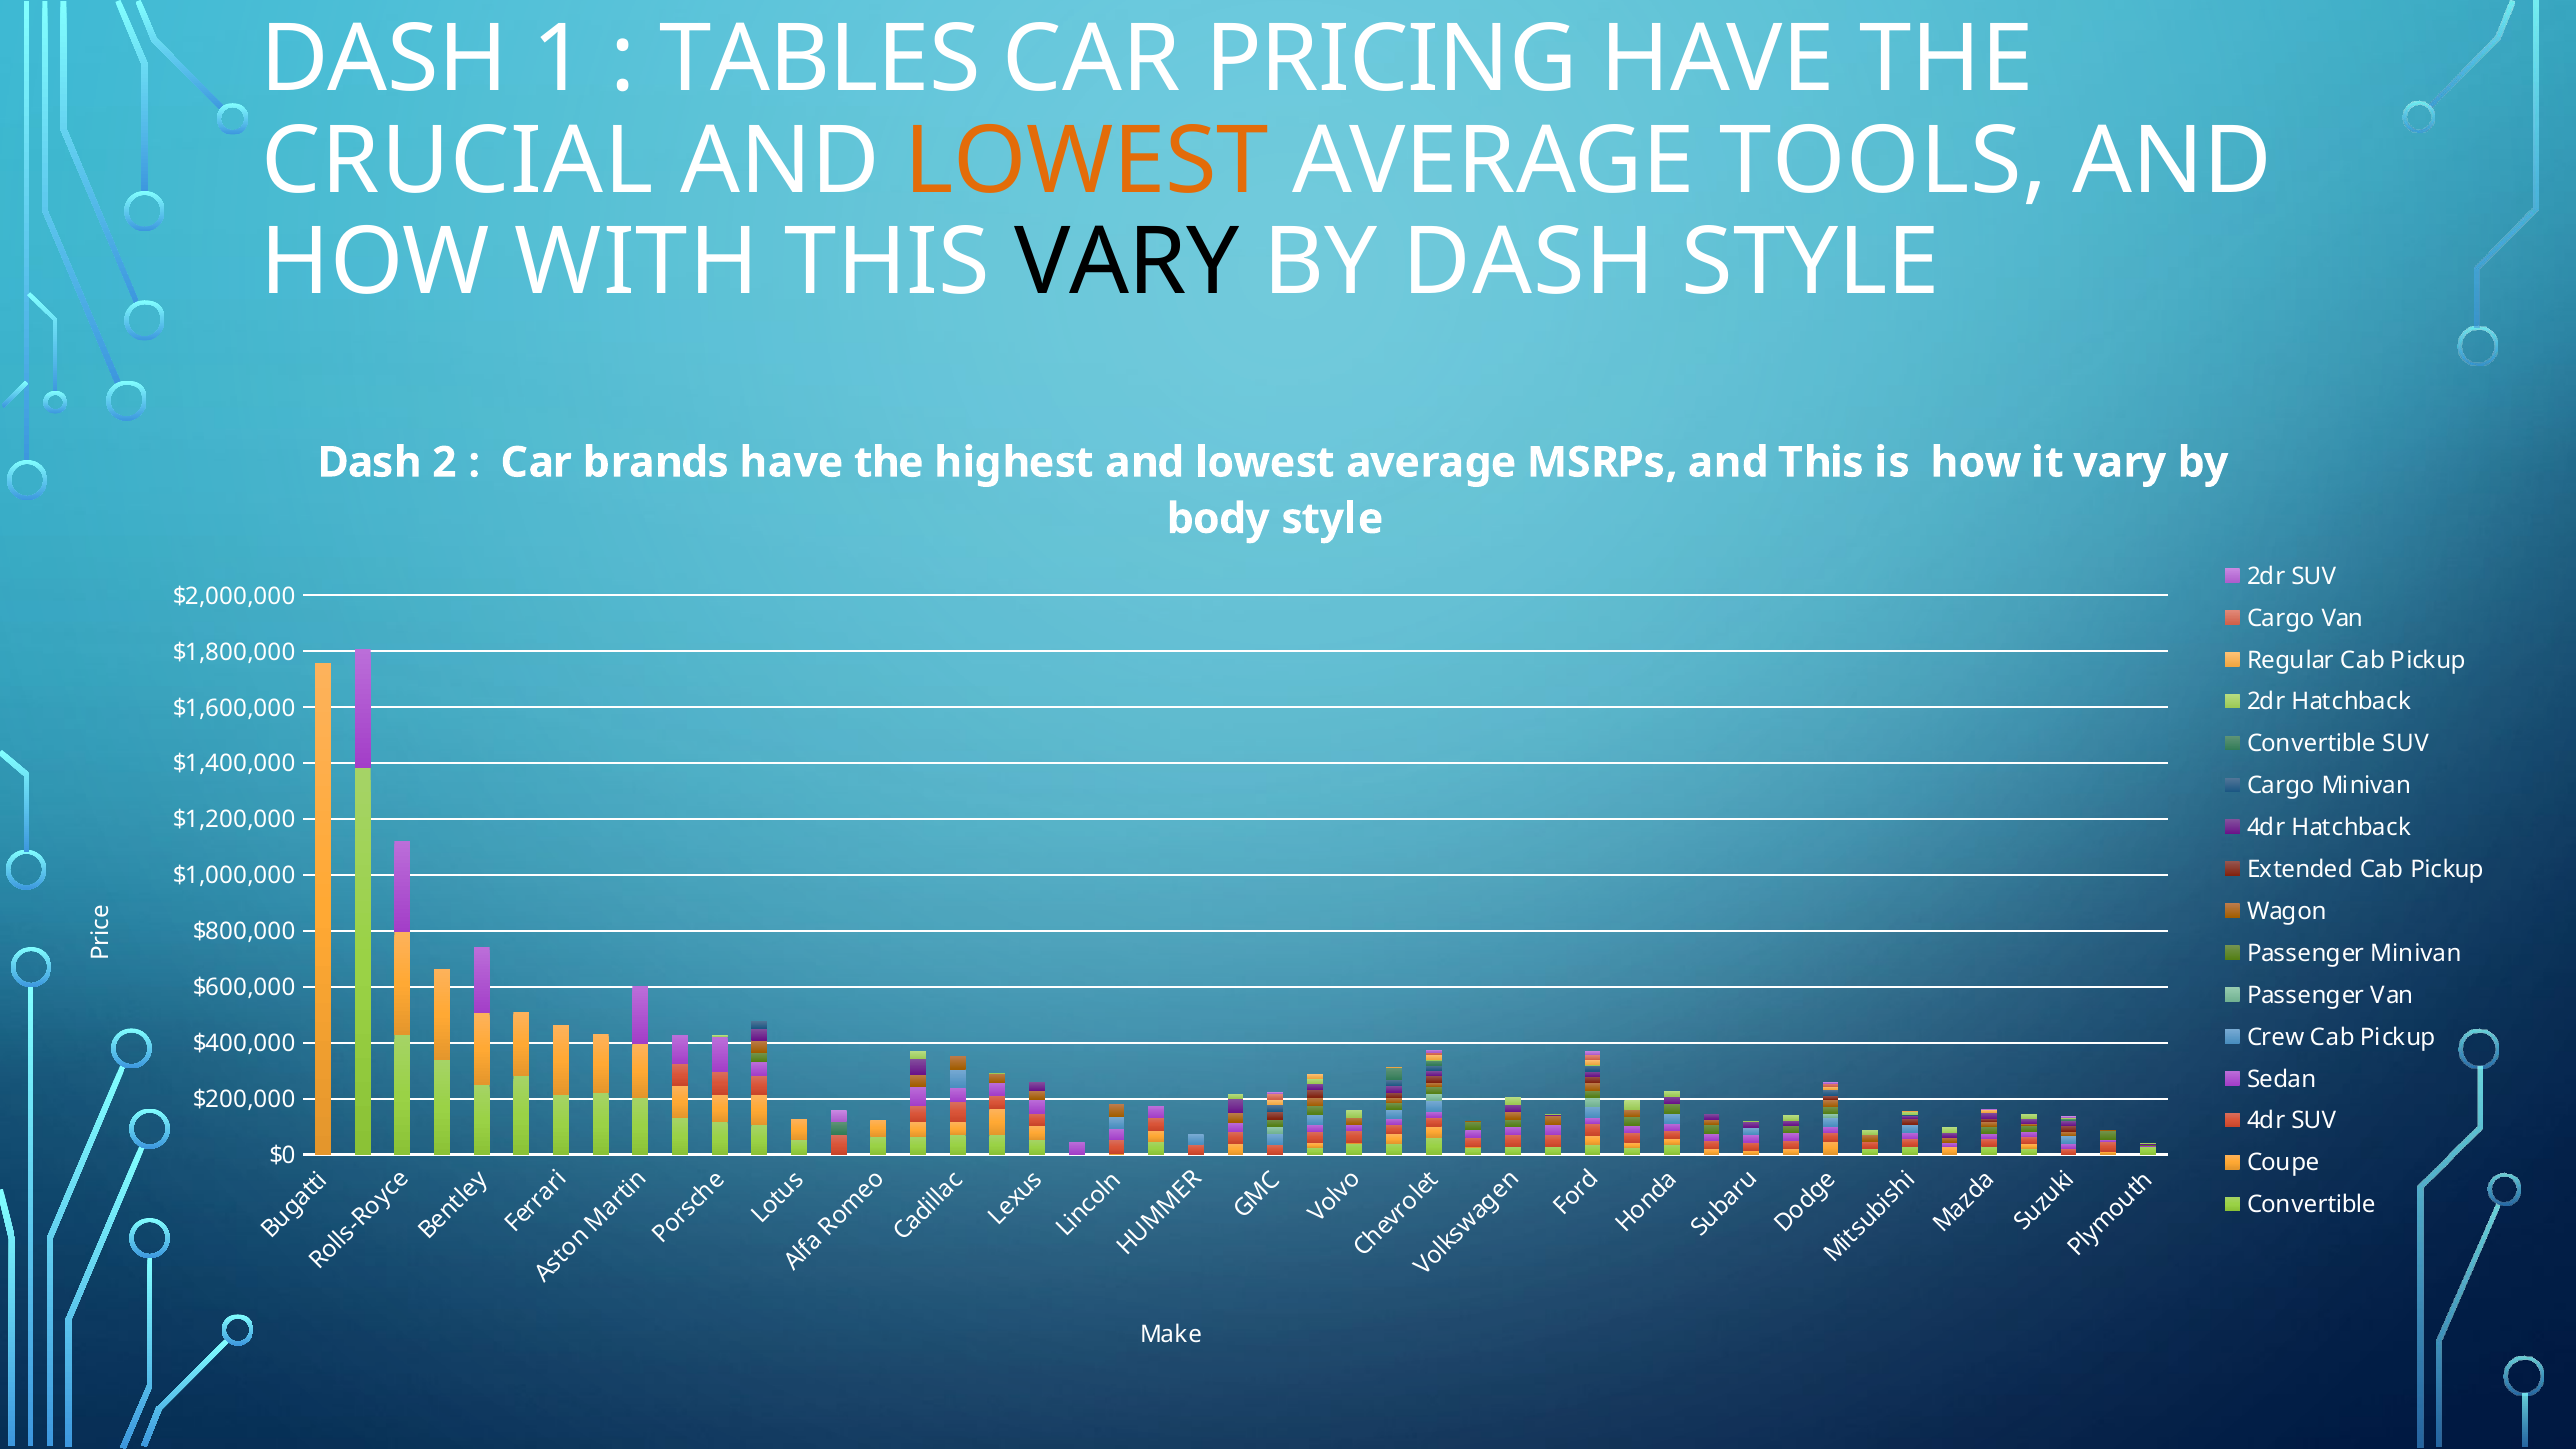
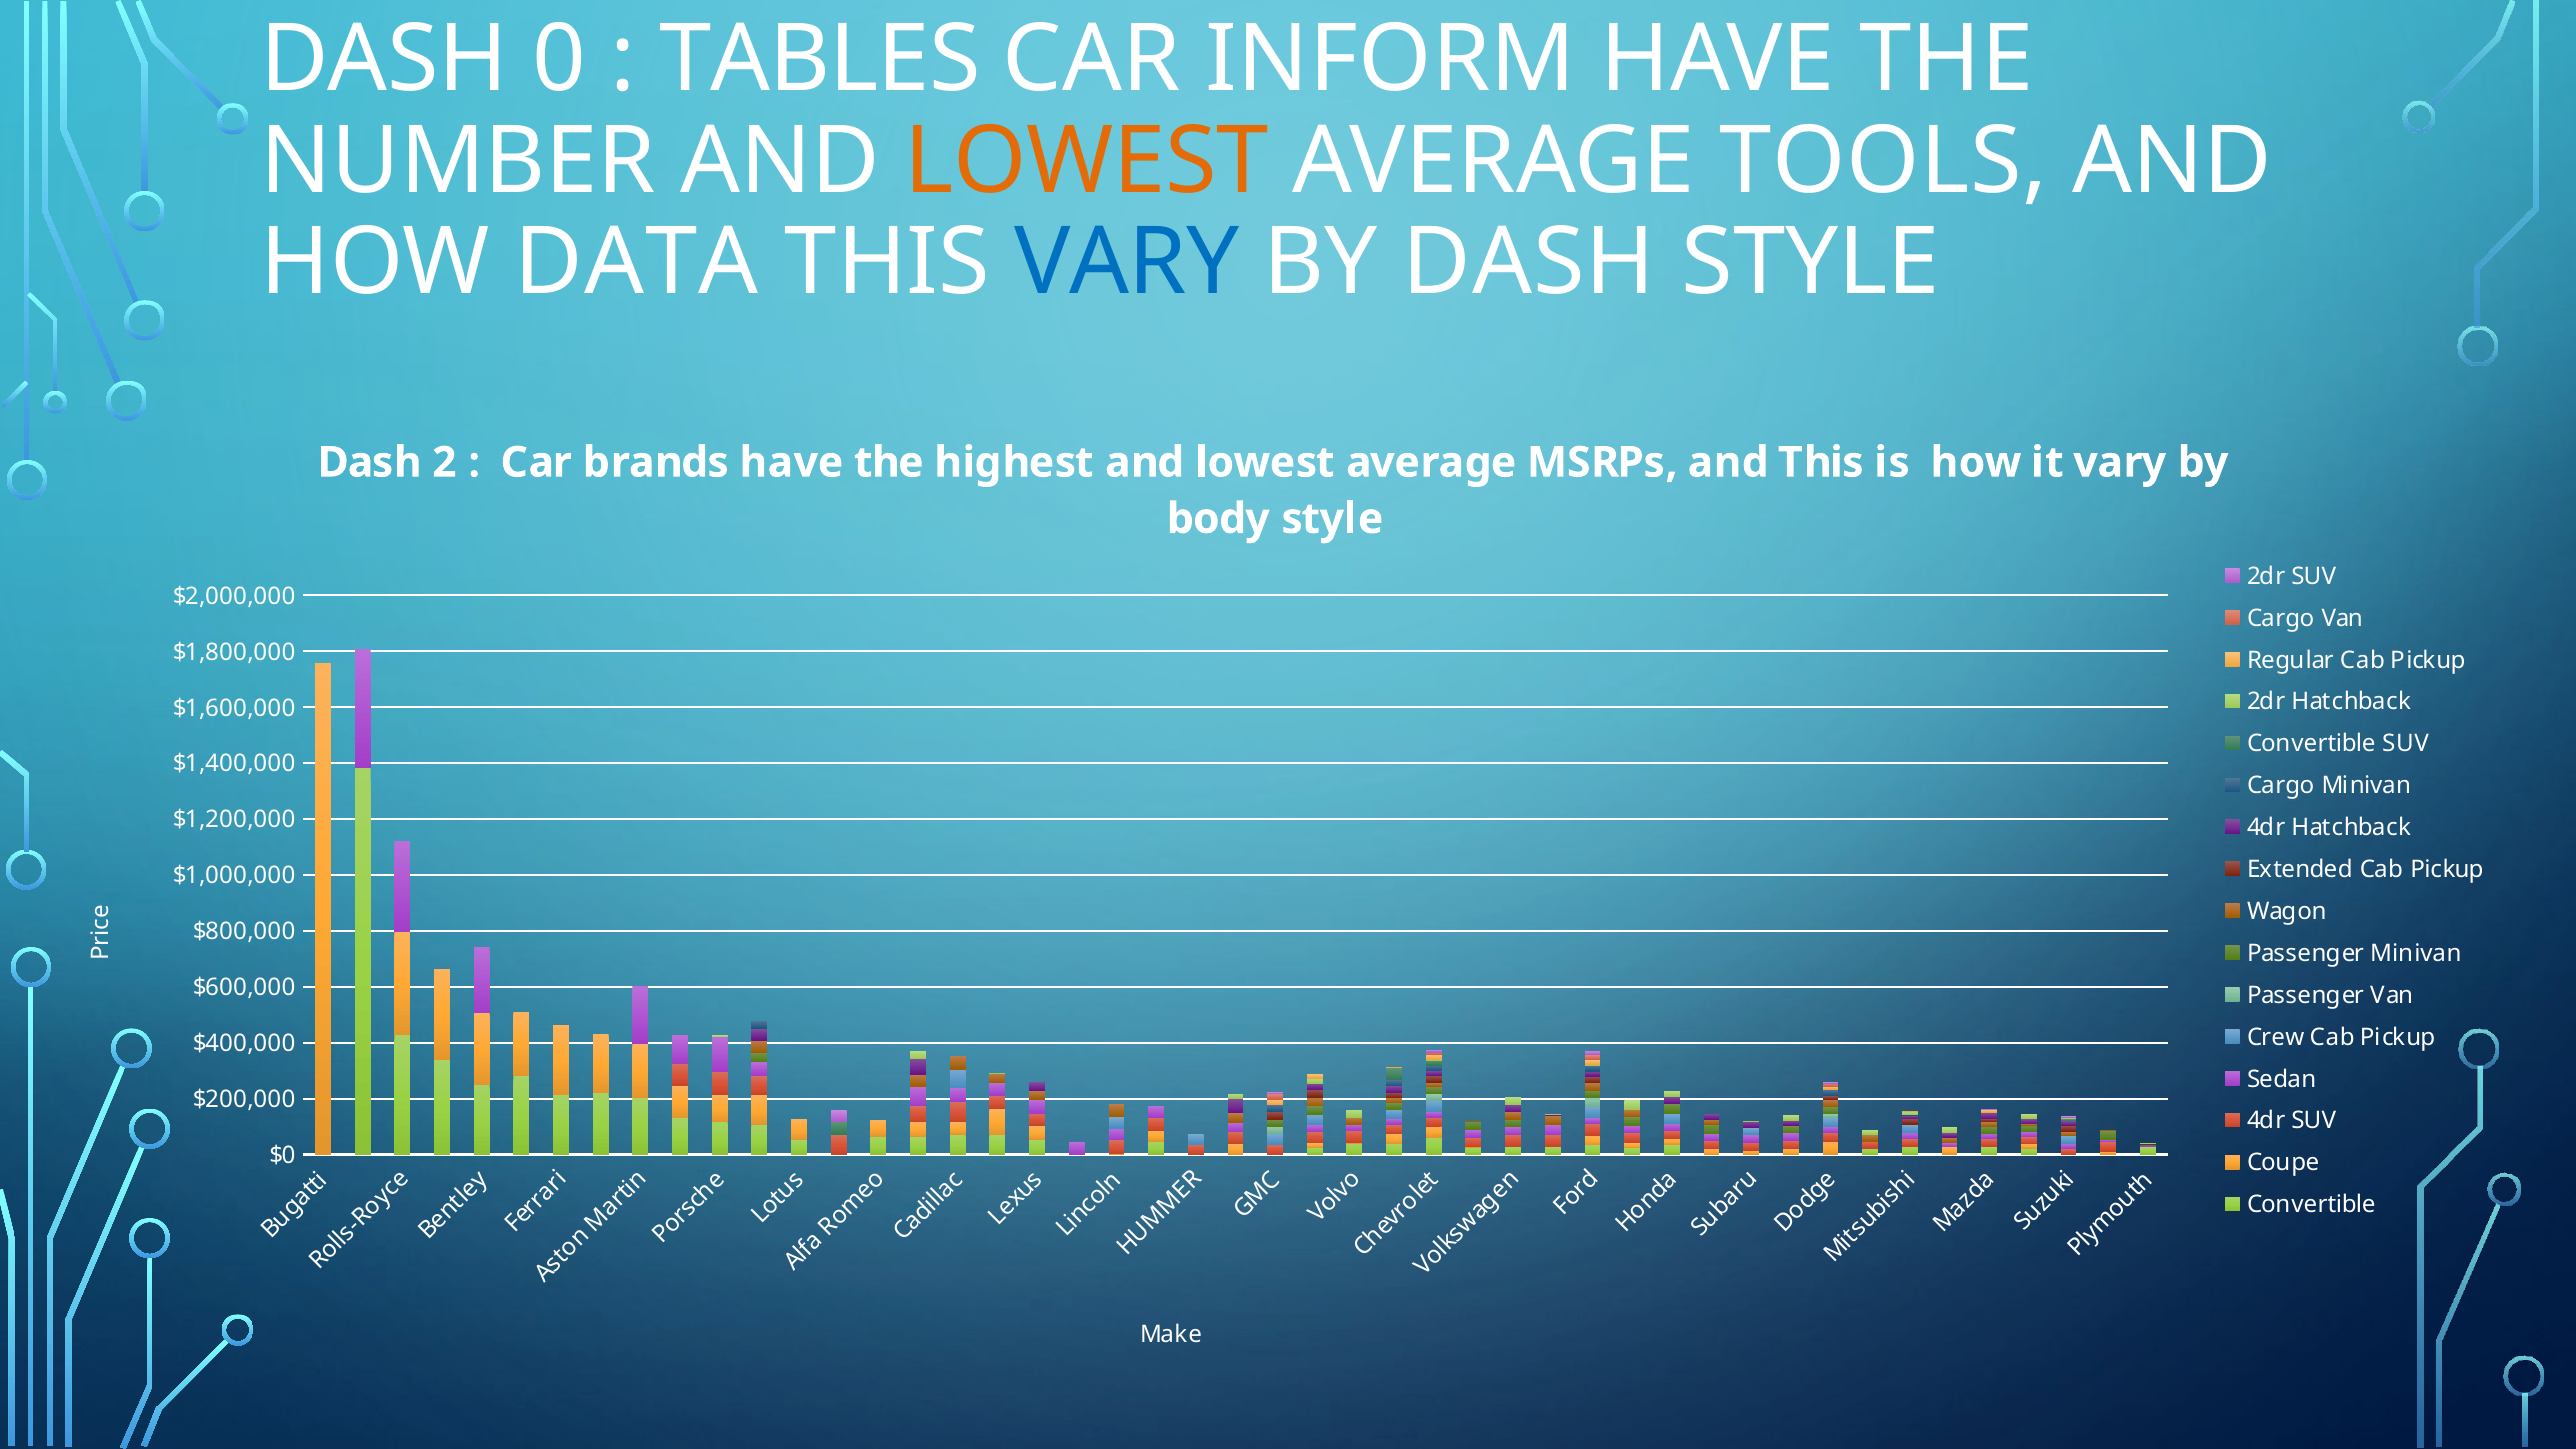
1: 1 -> 0 (560, 60)
PRICING: PRICING -> INFORM (1391, 60)
CRUCIAL: CRUCIAL -> NUMBER (458, 161)
WITH: WITH -> DATA (637, 263)
VARY colour: black -> blue (1127, 263)
